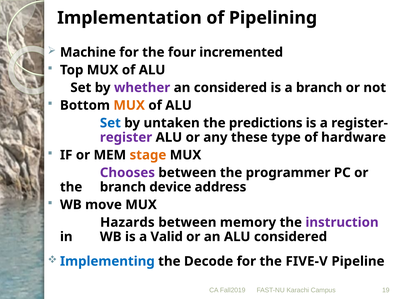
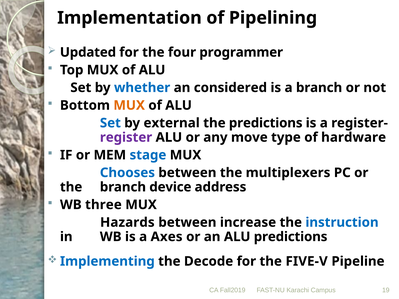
Machine: Machine -> Updated (88, 52)
incremented: incremented -> programmer (241, 52)
whether colour: purple -> blue (142, 88)
untaken: untaken -> external (172, 123)
these: these -> move (249, 137)
stage colour: orange -> blue (148, 155)
Chooses colour: purple -> blue (127, 173)
programmer: programmer -> multiplexers (288, 173)
move: move -> three (103, 205)
memory: memory -> increase (248, 223)
instruction colour: purple -> blue (342, 223)
Valid: Valid -> Axes (167, 237)
ALU considered: considered -> predictions (291, 237)
